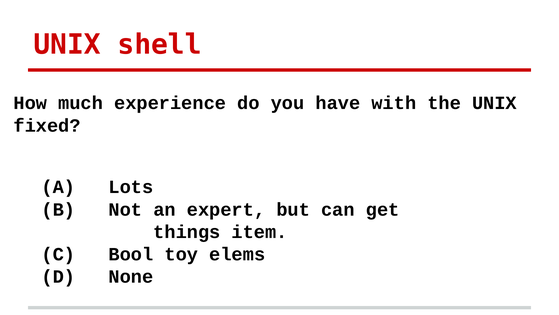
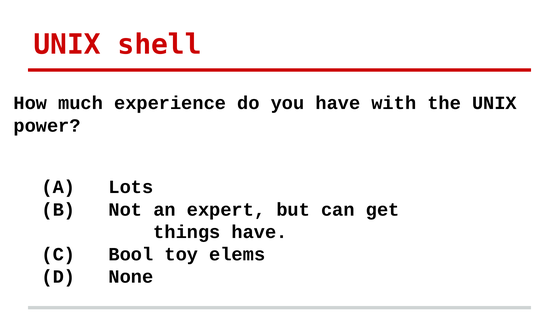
fixed: fixed -> power (47, 125)
things item: item -> have (260, 232)
